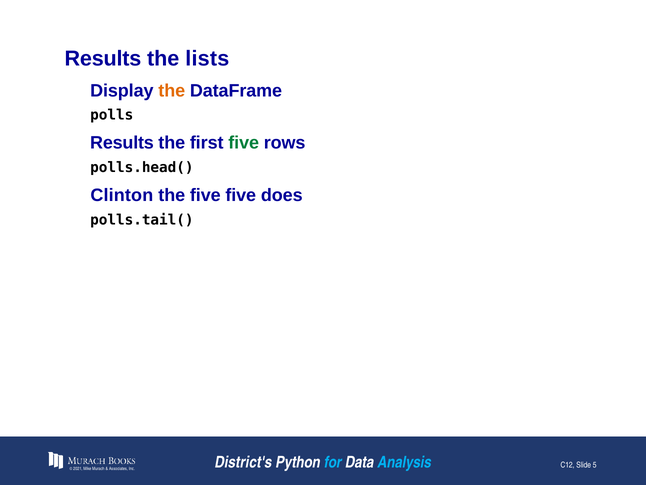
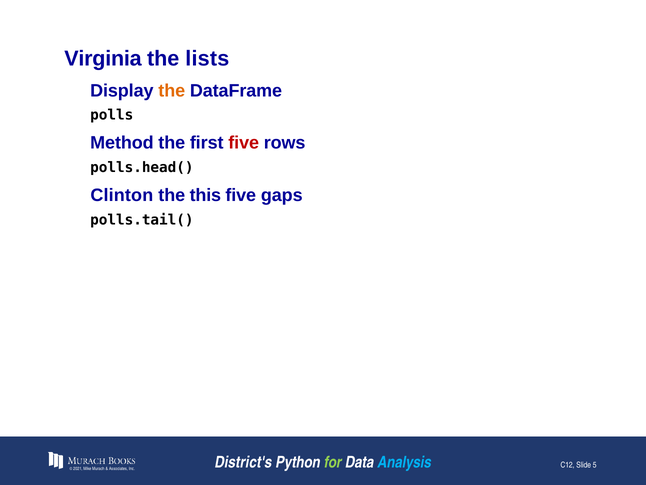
Results: Results -> Virginia (103, 59)
Results: Results -> Method (122, 143)
five colour: green -> red (244, 143)
the five: five -> this (205, 195)
does: does -> gaps (282, 195)
for colour: light blue -> light green (333, 462)
